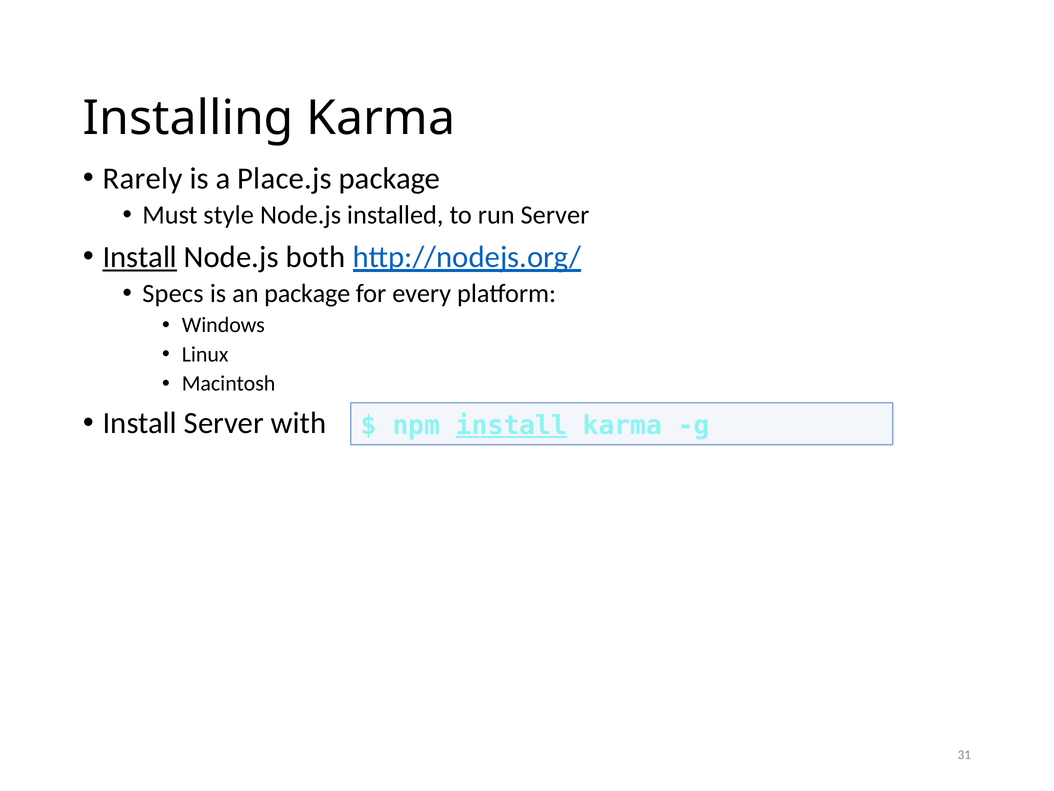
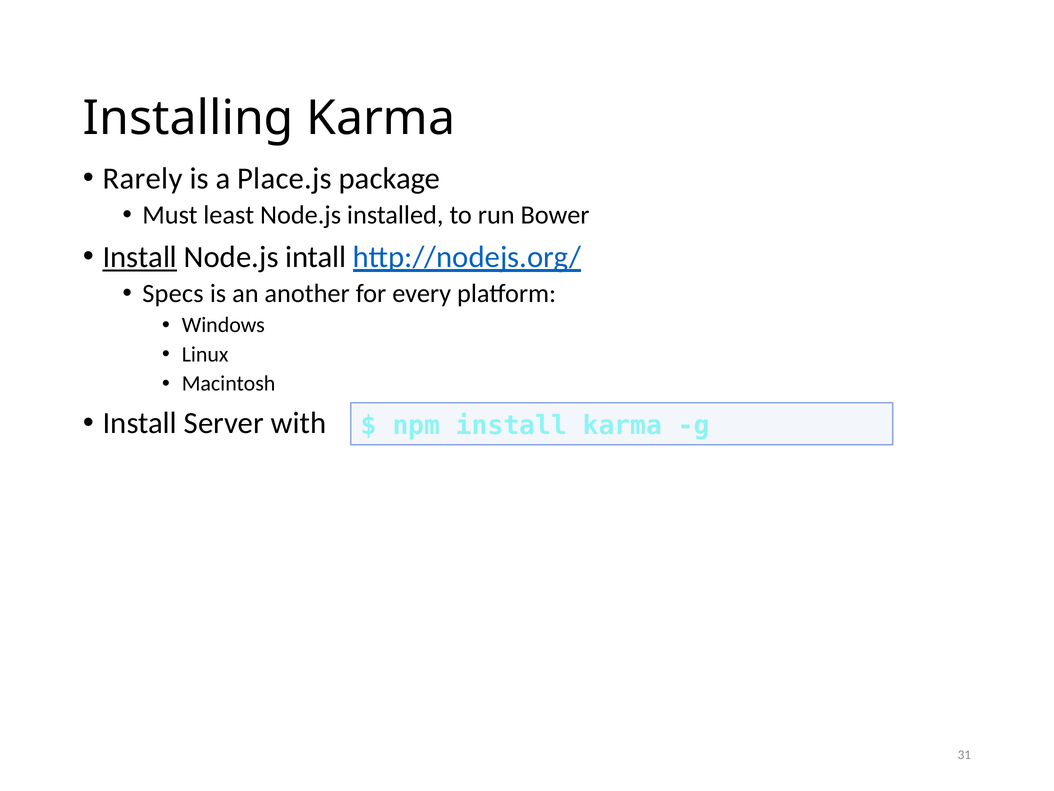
style: style -> least (229, 215)
run Server: Server -> Bower (555, 215)
both: both -> intall (316, 257)
an package: package -> another (307, 293)
install underline: present -> none (511, 425)
